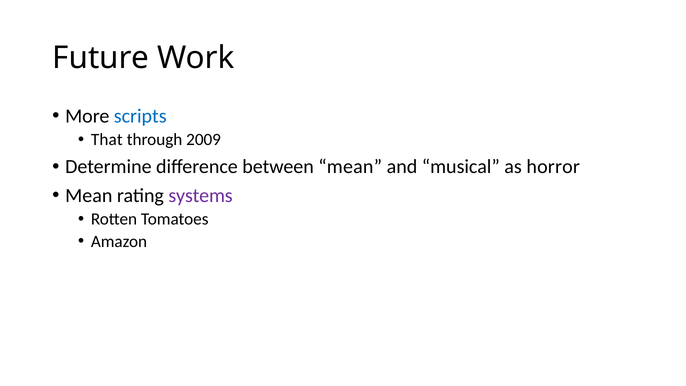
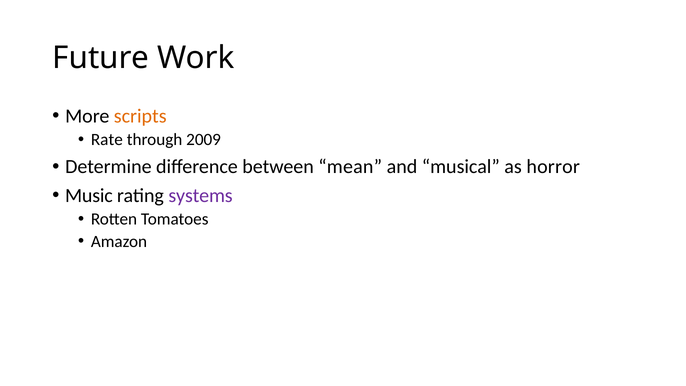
scripts colour: blue -> orange (140, 116)
That: That -> Rate (107, 140)
Mean: Mean -> Music (89, 196)
